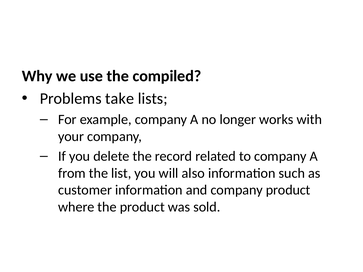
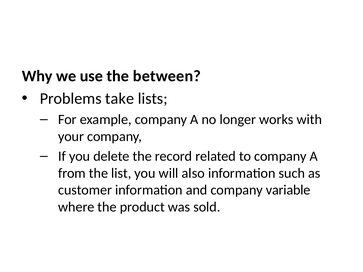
compiled: compiled -> between (167, 76)
company product: product -> variable (288, 190)
